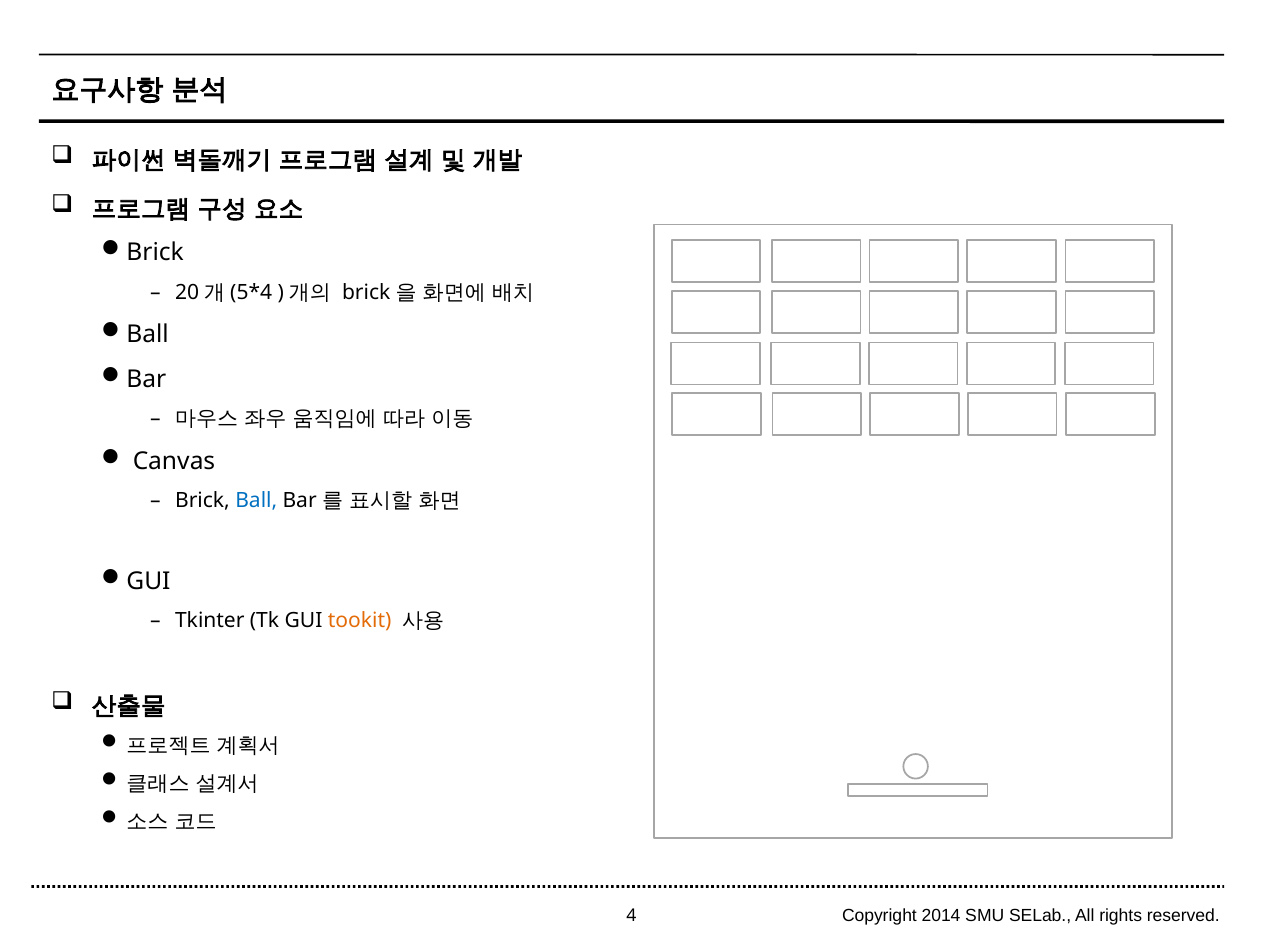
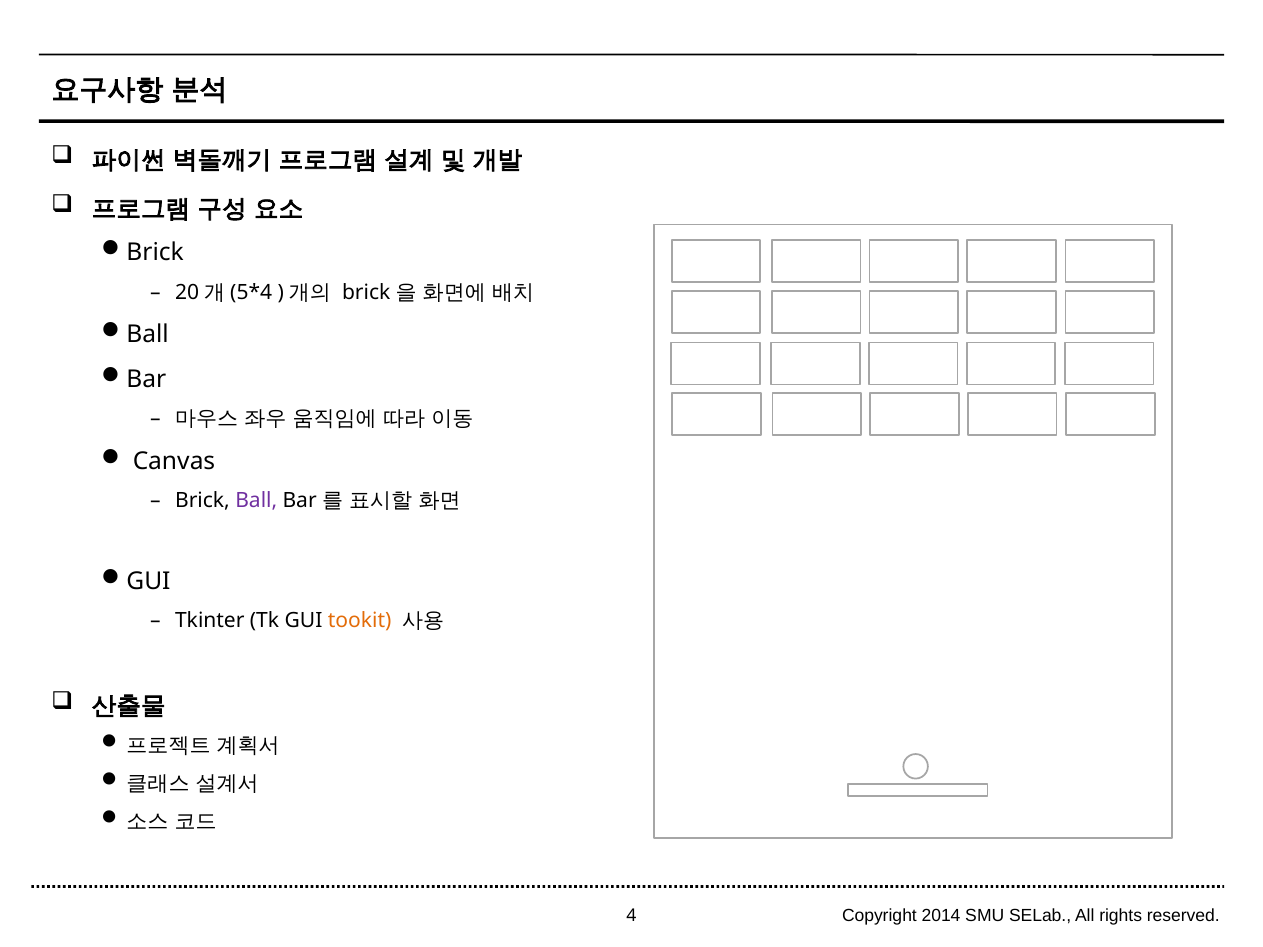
Ball colour: blue -> purple (256, 501)
